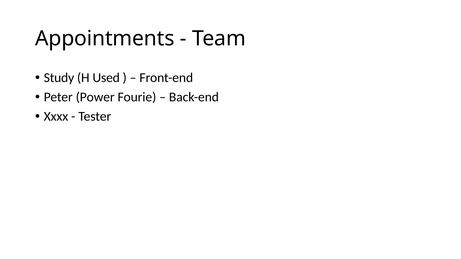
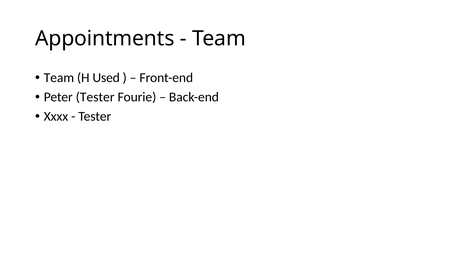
Study: Study -> Team (59, 78)
Peter Power: Power -> Tester (95, 97)
